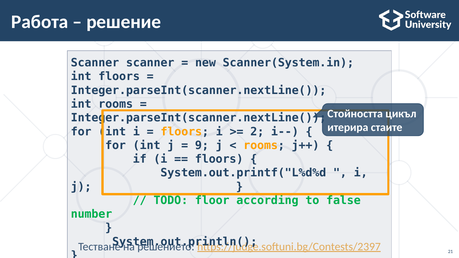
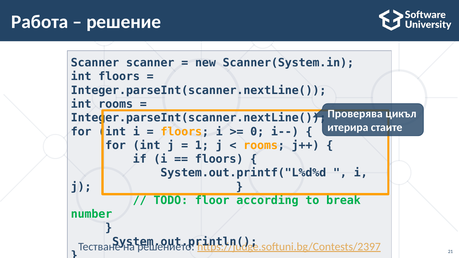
Стойността: Стойността -> Проверява (355, 114)
2: 2 -> 0 (257, 132)
9: 9 -> 1 (202, 145)
false: false -> break (343, 200)
